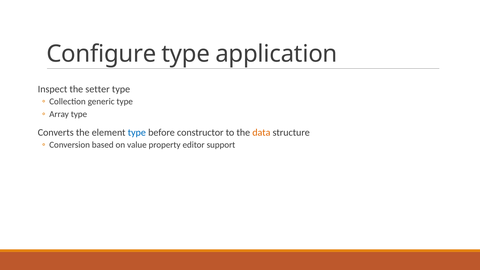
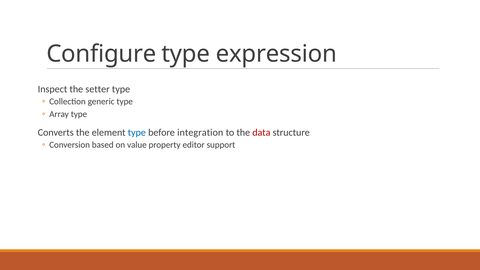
application: application -> expression (276, 54)
constructor: constructor -> integration (200, 133)
data colour: orange -> red (261, 133)
